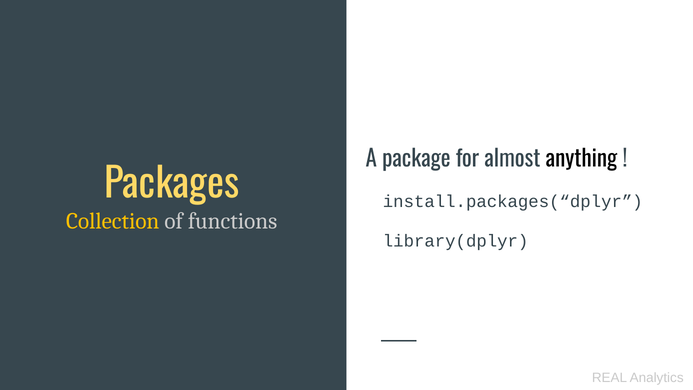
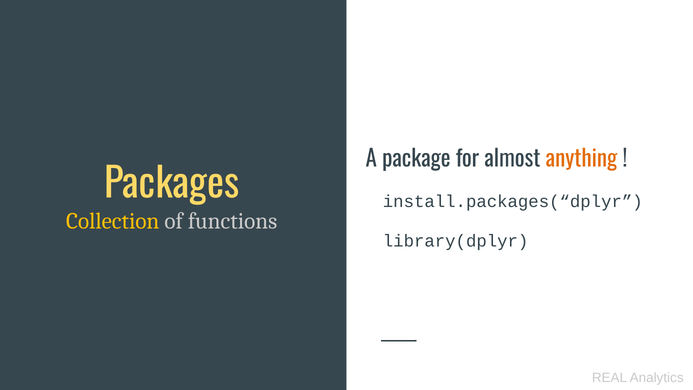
anything colour: black -> orange (581, 159)
